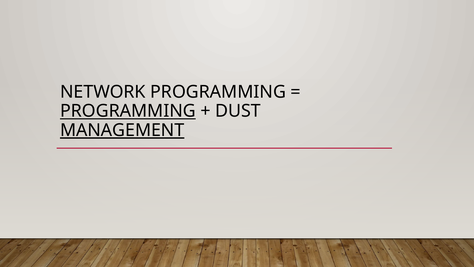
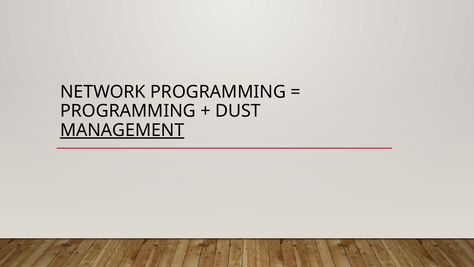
PROGRAMMING underline: present -> none (128, 111)
